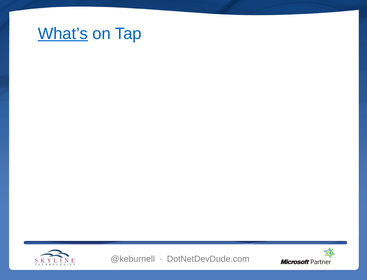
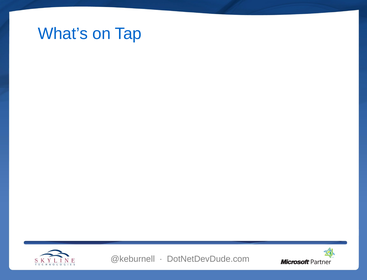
What’s underline: present -> none (63, 34)
